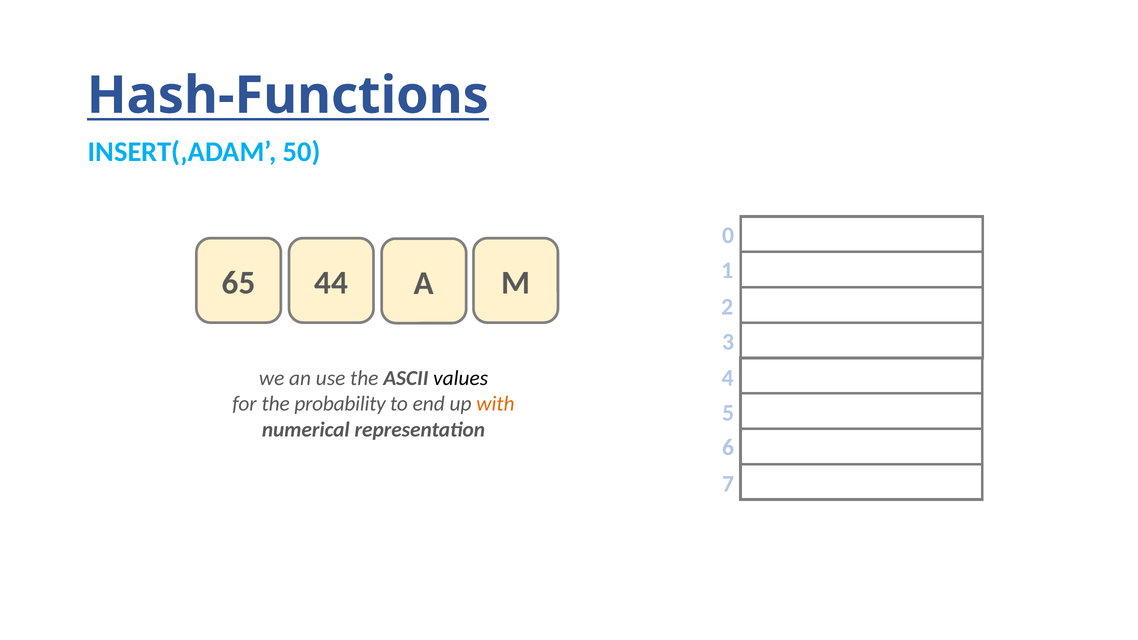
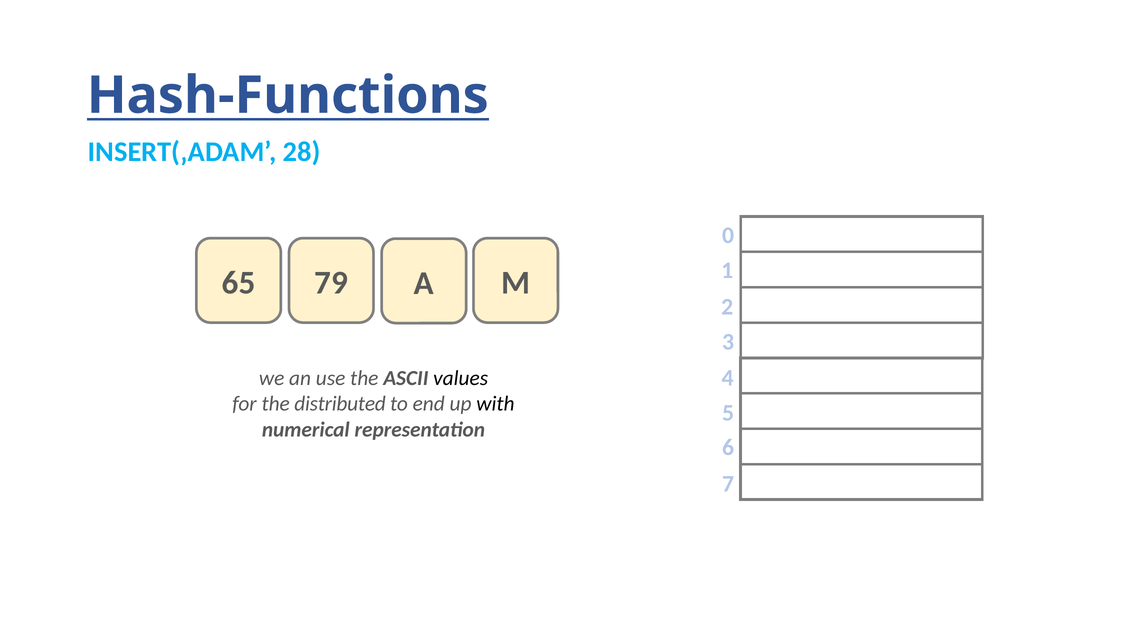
50: 50 -> 28 (302, 152)
44: 44 -> 79 (331, 283)
probability: probability -> distributed (340, 404)
with colour: orange -> black (495, 404)
